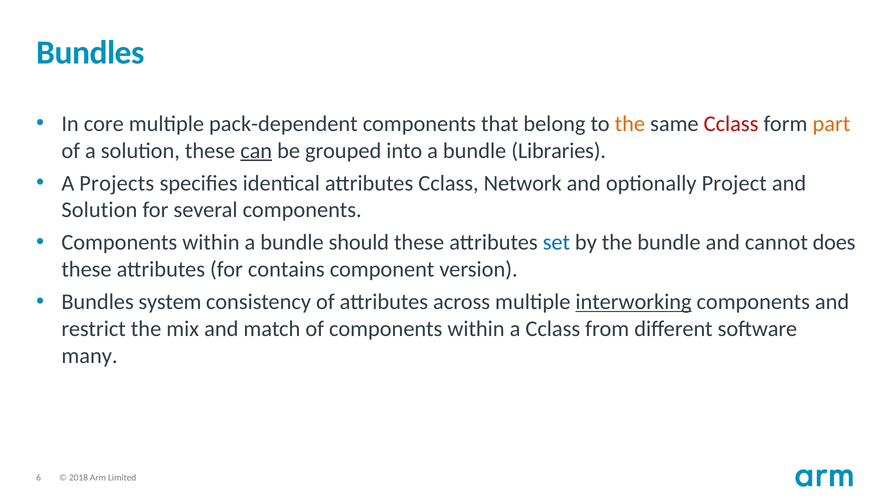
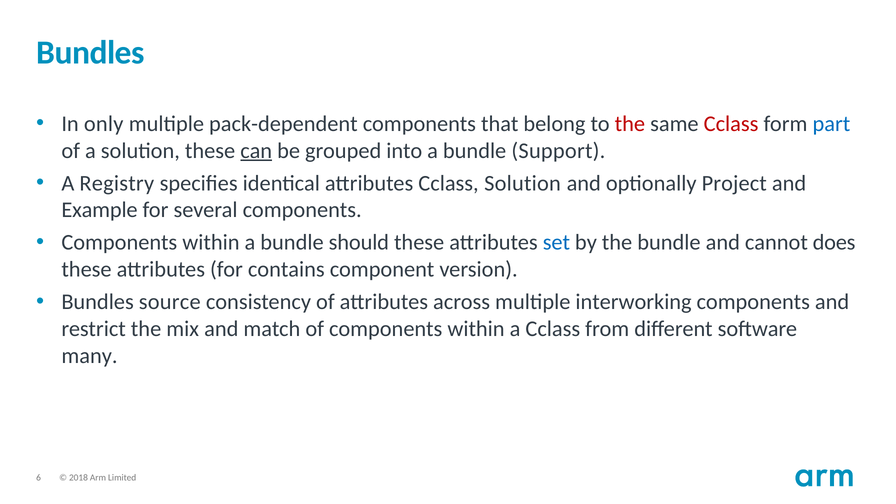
core: core -> only (104, 124)
the colour: orange -> red (630, 124)
part colour: orange -> blue (831, 124)
Libraries: Libraries -> Support (558, 151)
Projects: Projects -> Registry (117, 183)
Cclass Network: Network -> Solution (523, 183)
Solution: Solution -> Example (100, 210)
system: system -> source (170, 302)
interworking underline: present -> none (634, 302)
